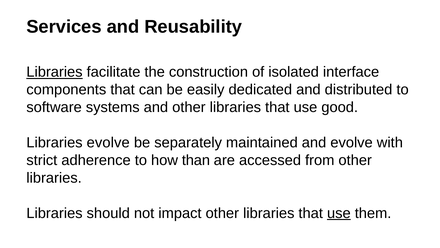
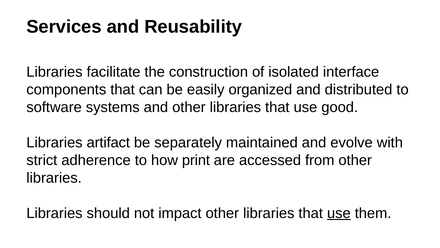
Libraries underline: present -> none (54, 72)
dedicated: dedicated -> organized (260, 90)
Libraries evolve: evolve -> artifact (108, 142)
than: than -> print (196, 160)
